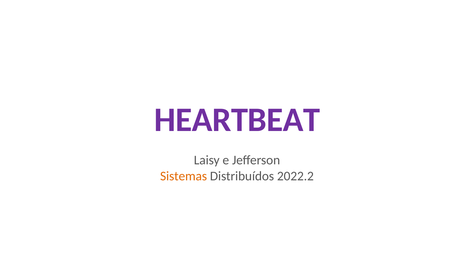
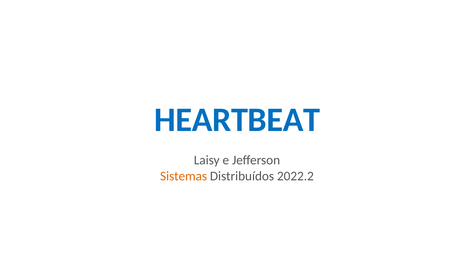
HEARTBEAT colour: purple -> blue (237, 120)
